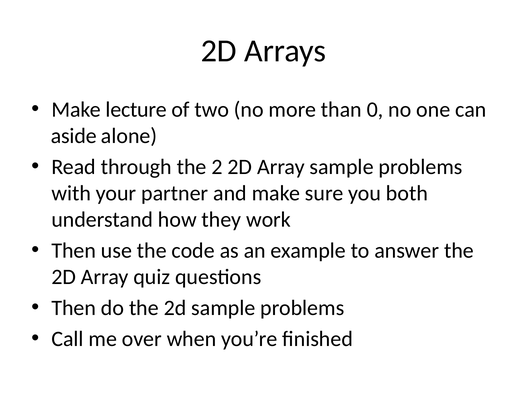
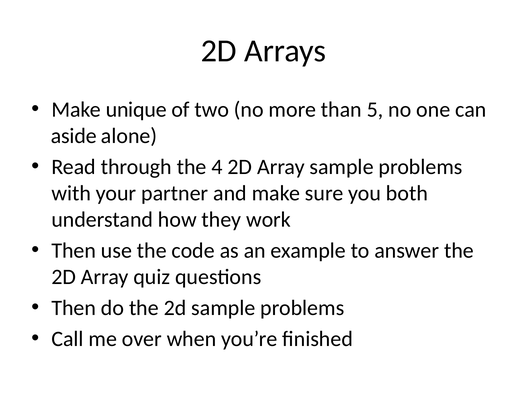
lecture: lecture -> unique (136, 110)
0: 0 -> 5 (375, 110)
2: 2 -> 4 (217, 167)
